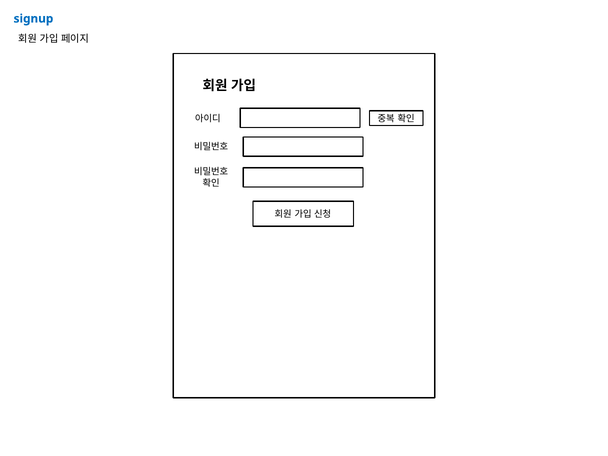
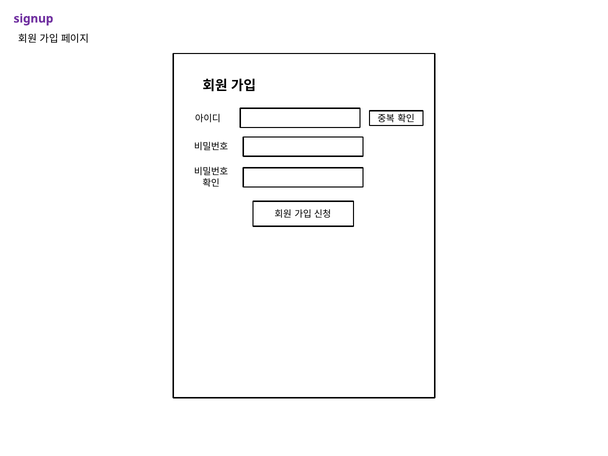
signup colour: blue -> purple (33, 19)
